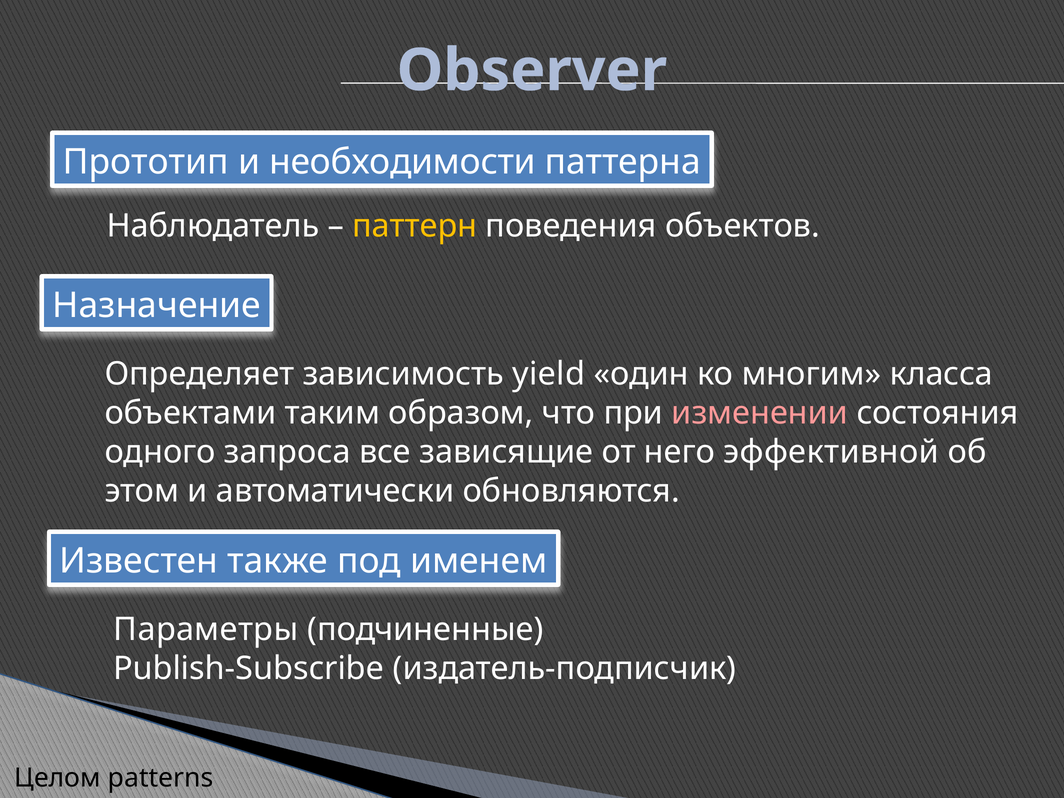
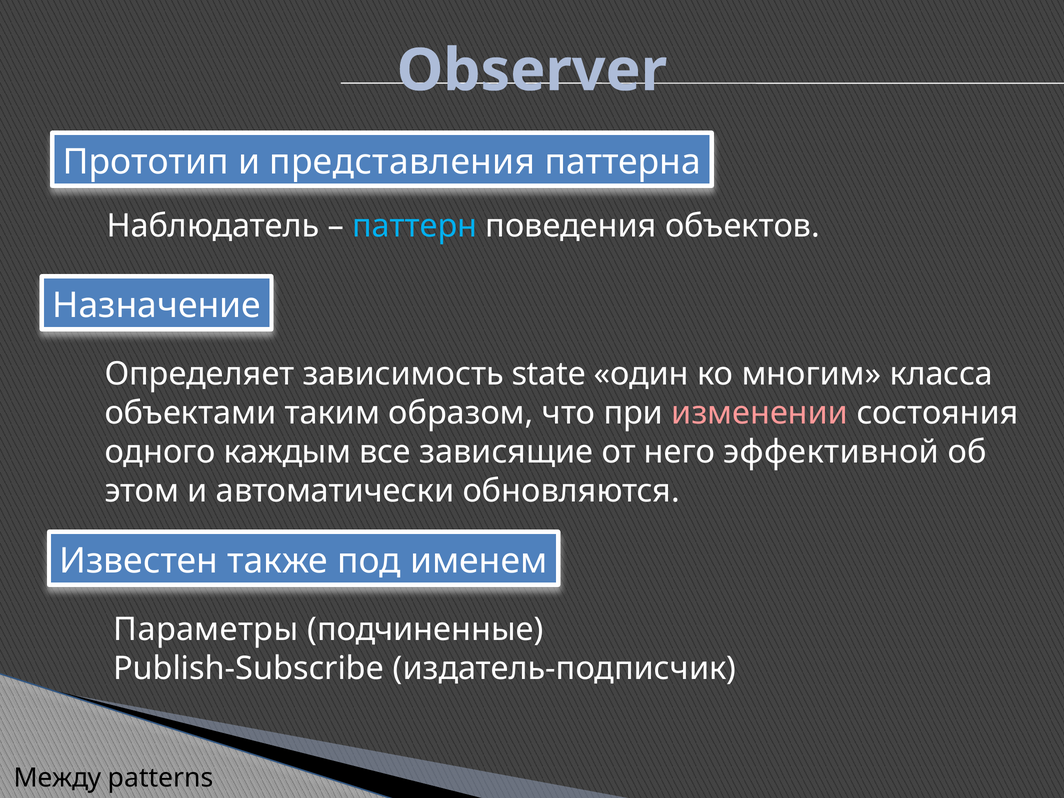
необходимости: необходимости -> представления (402, 162)
паттерн colour: yellow -> light blue (415, 226)
yield: yield -> state (549, 374)
запроса: запроса -> каждым (287, 452)
Целом: Целом -> Между (58, 778)
